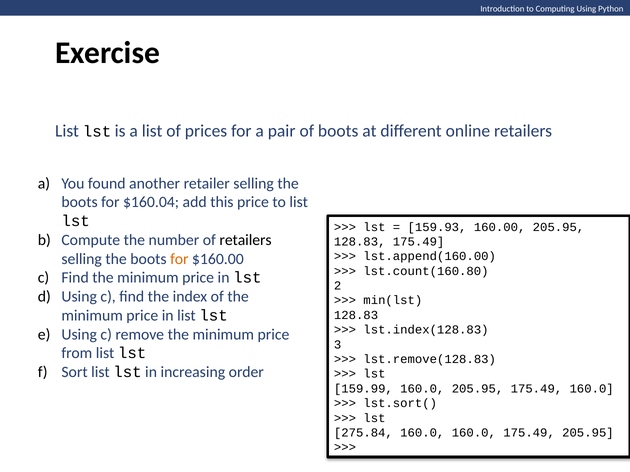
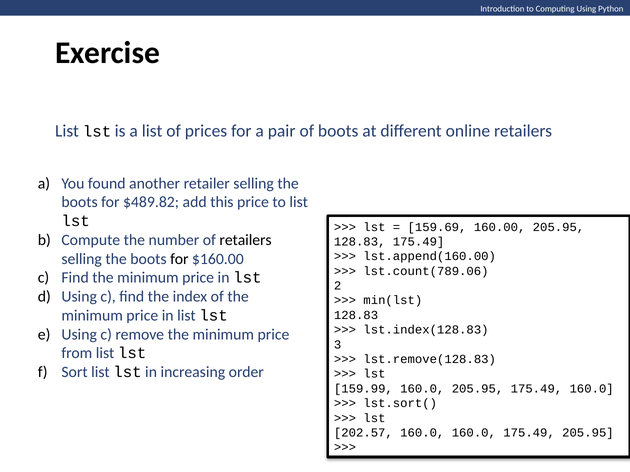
$160.04: $160.04 -> $489.82 (151, 202)
159.93: 159.93 -> 159.69 (437, 227)
for colour: orange -> black (179, 259)
lst.count(160.80: lst.count(160.80 -> lst.count(789.06 (426, 271)
275.84: 275.84 -> 202.57 (363, 433)
